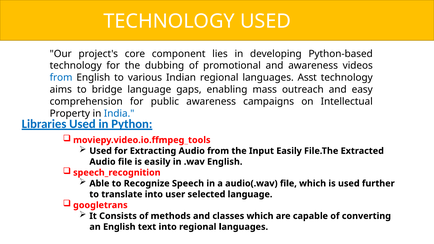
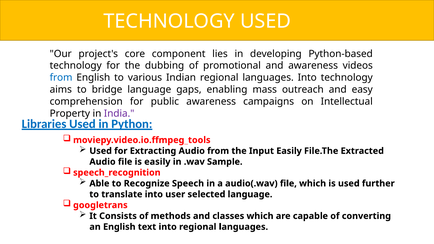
languages Asst: Asst -> Into (307, 78)
India colour: blue -> purple (119, 113)
.wav English: English -> Sample (225, 162)
